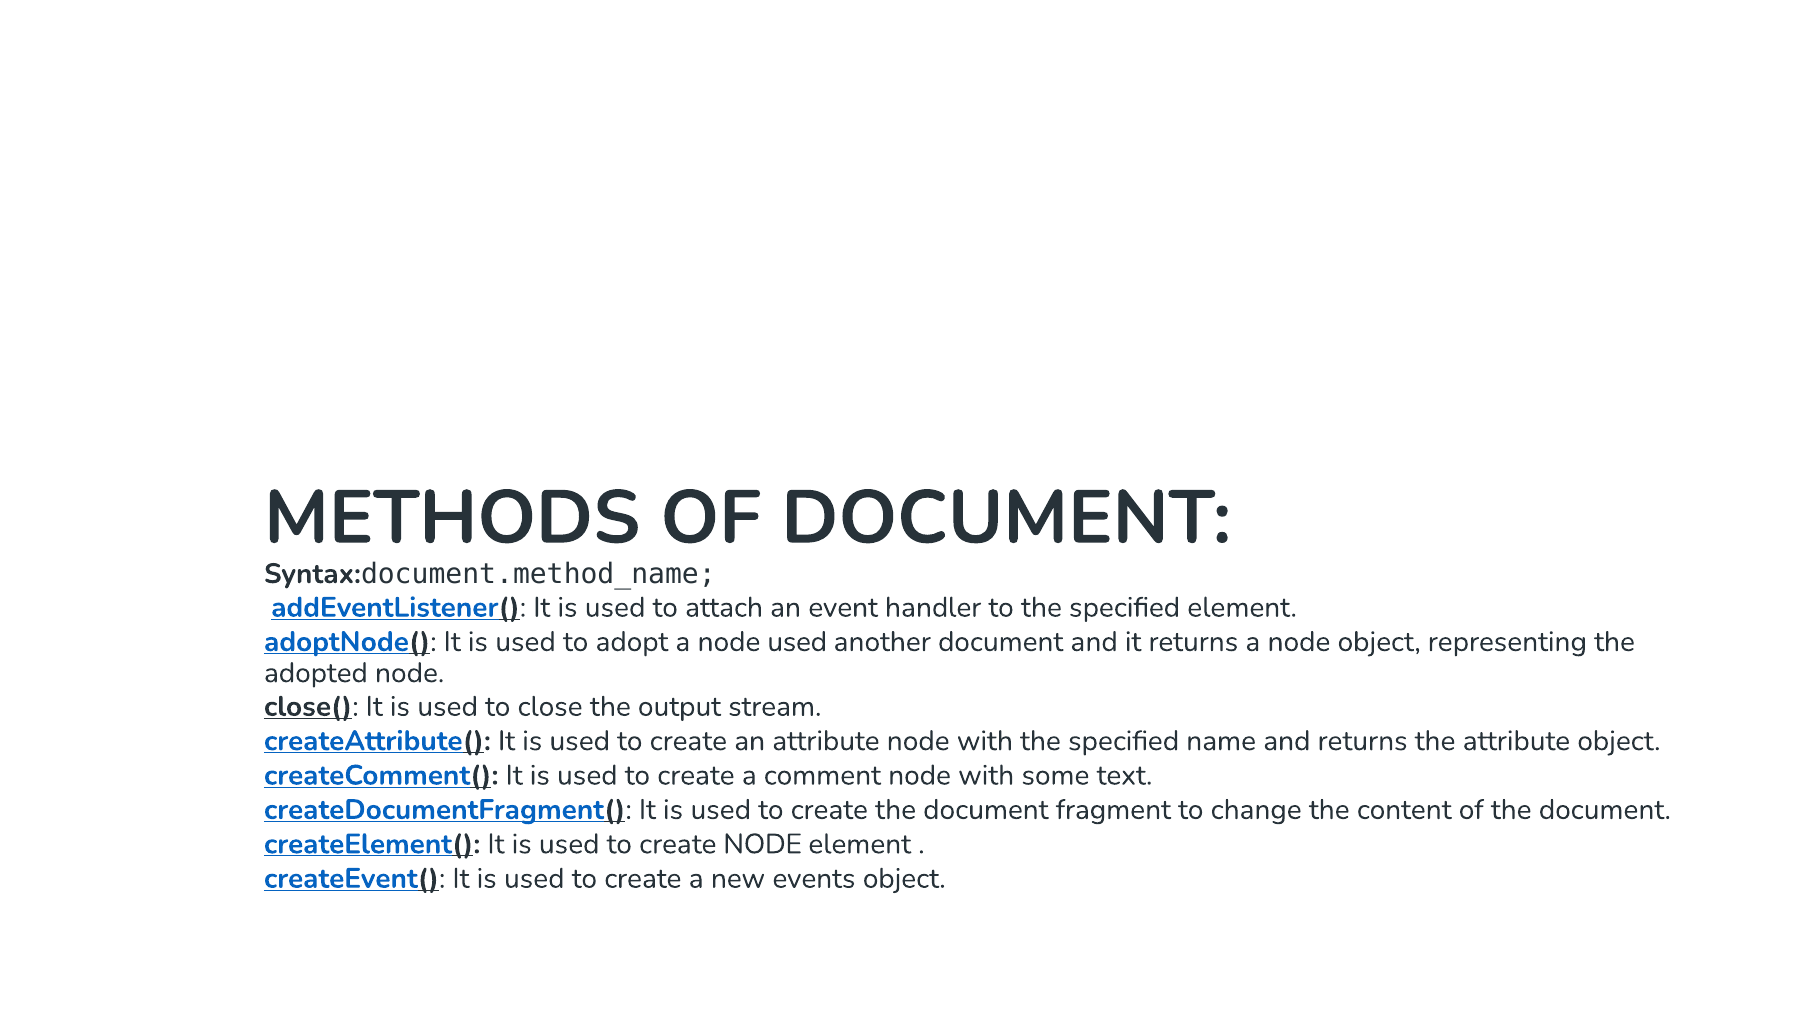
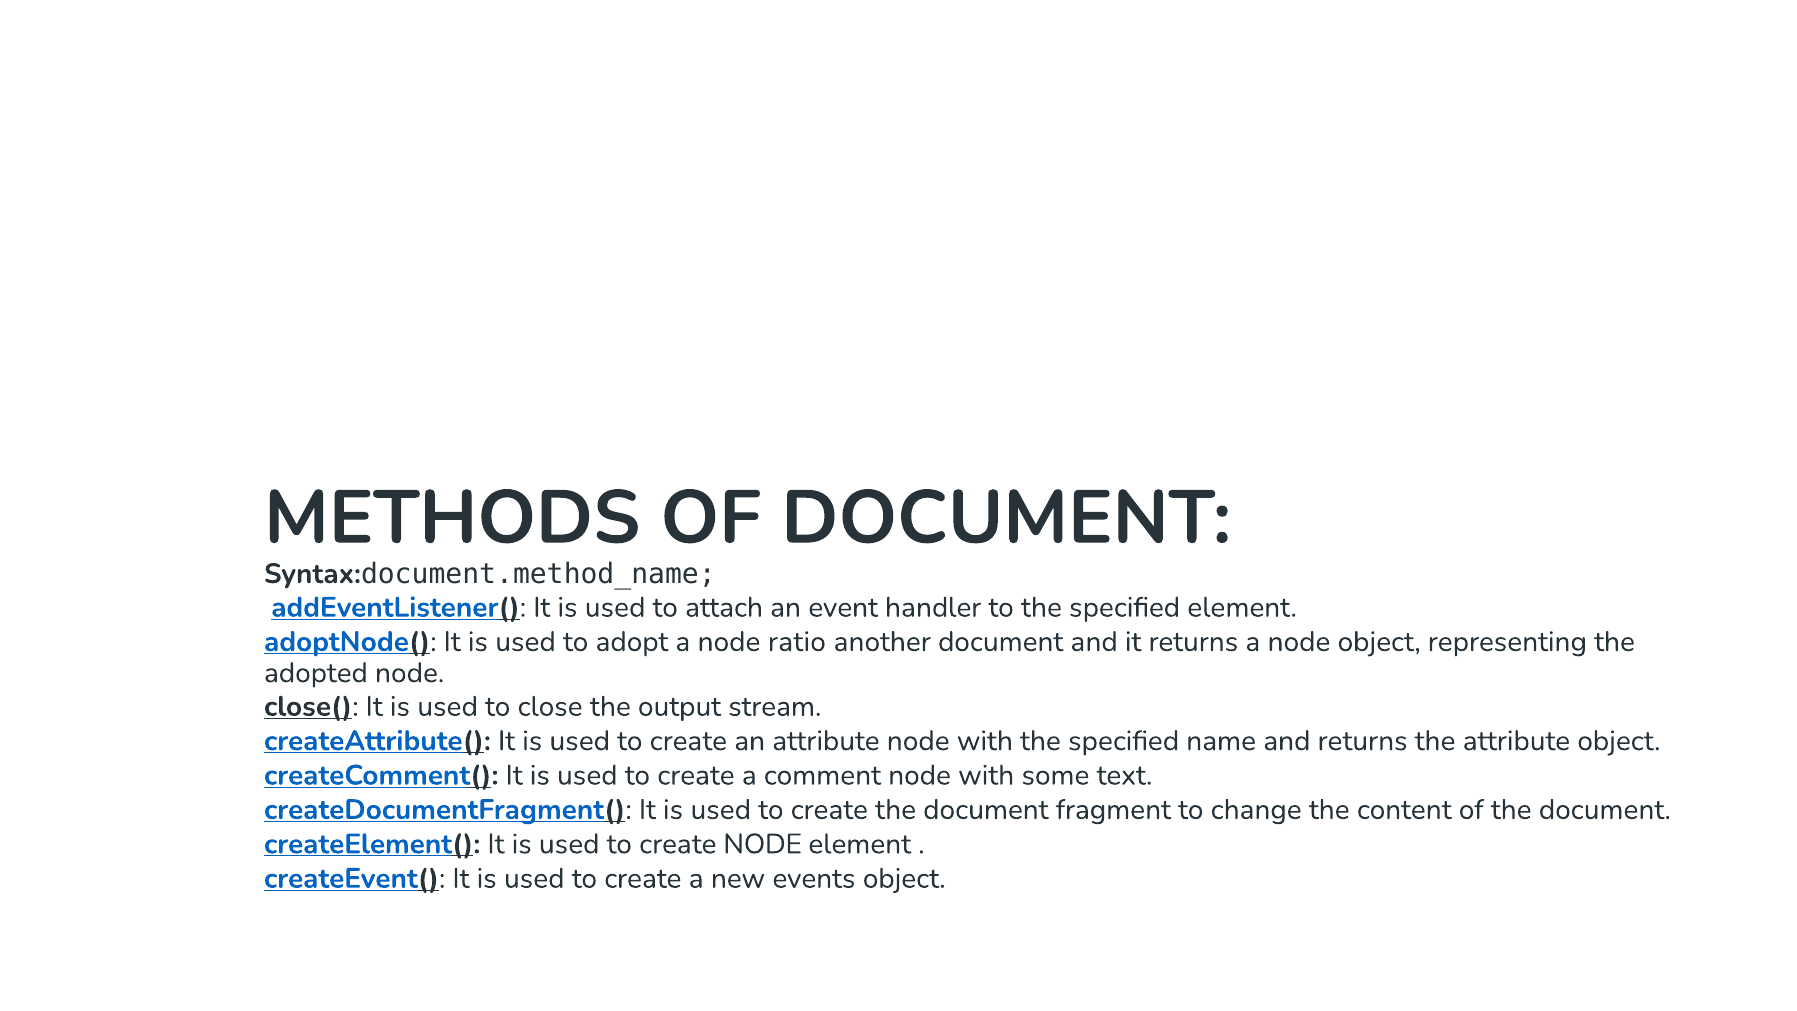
node used: used -> ratio (797, 642)
